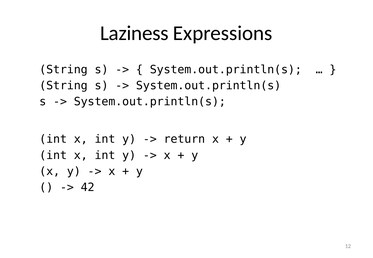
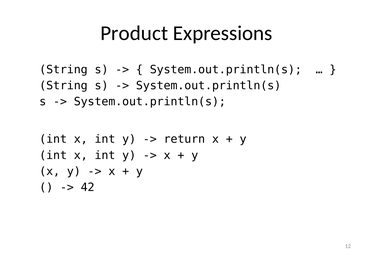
Laziness: Laziness -> Product (134, 33)
